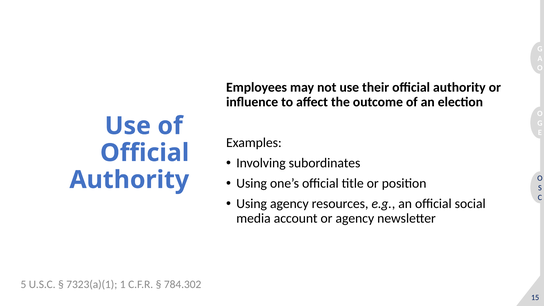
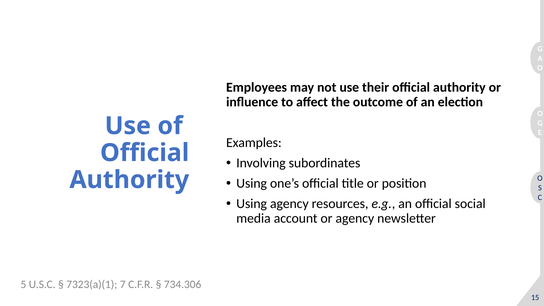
1: 1 -> 7 (123, 284)
784.302: 784.302 -> 734.306 (183, 284)
